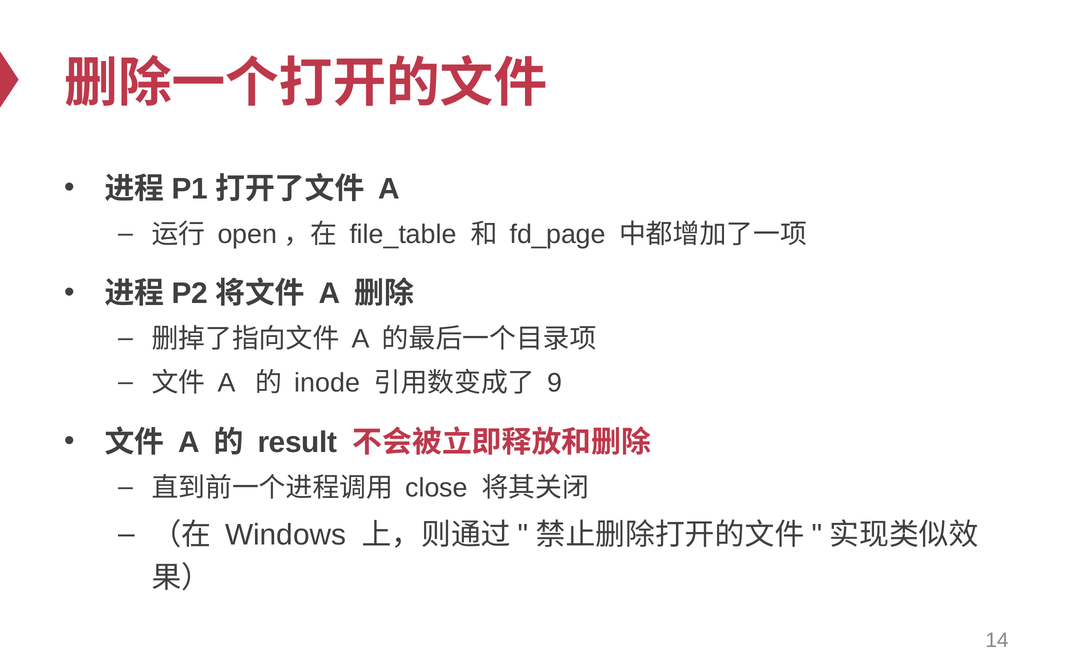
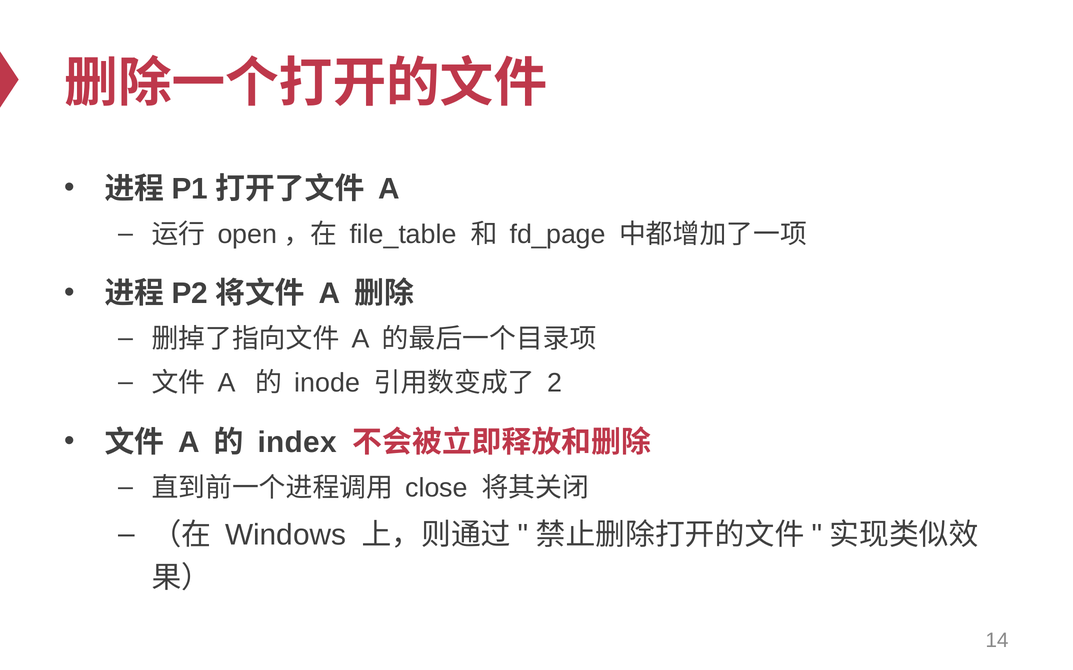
9: 9 -> 2 (555, 383)
result: result -> index (297, 443)
